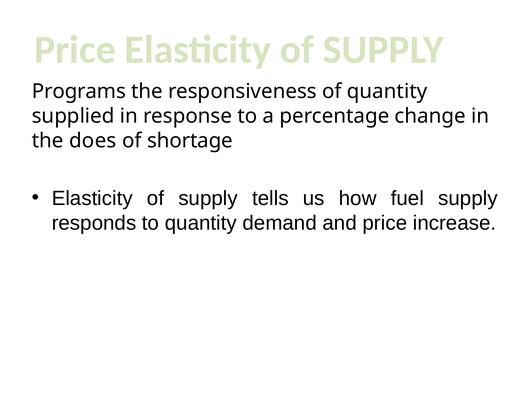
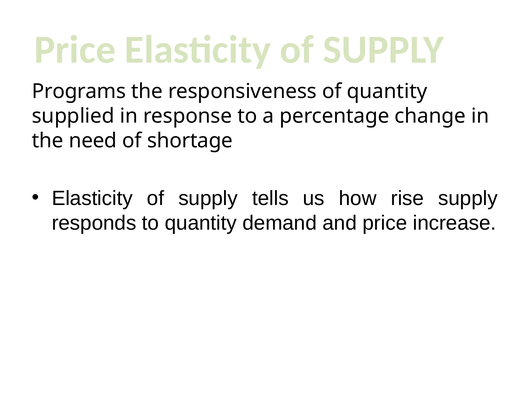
does: does -> need (93, 141)
fuel: fuel -> rise (407, 198)
